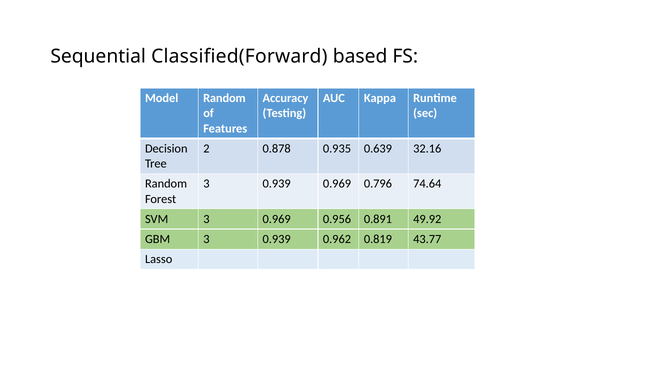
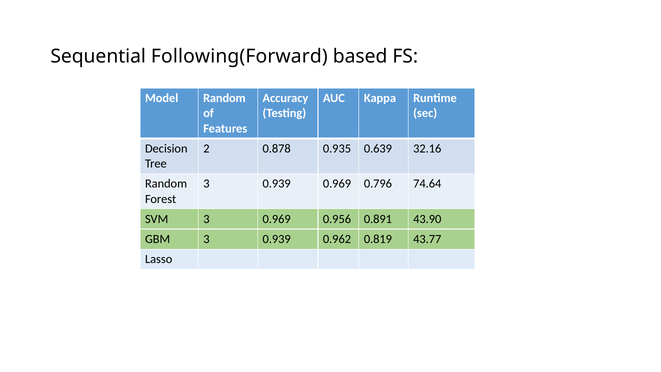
Classified(Forward: Classified(Forward -> Following(Forward (239, 56)
49.92: 49.92 -> 43.90 (427, 219)
